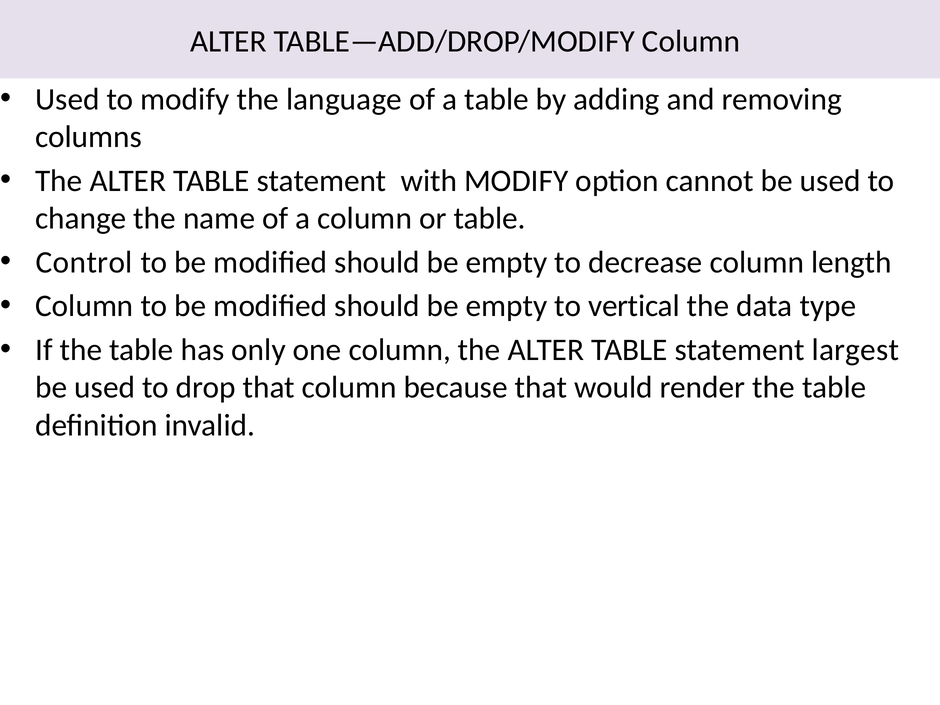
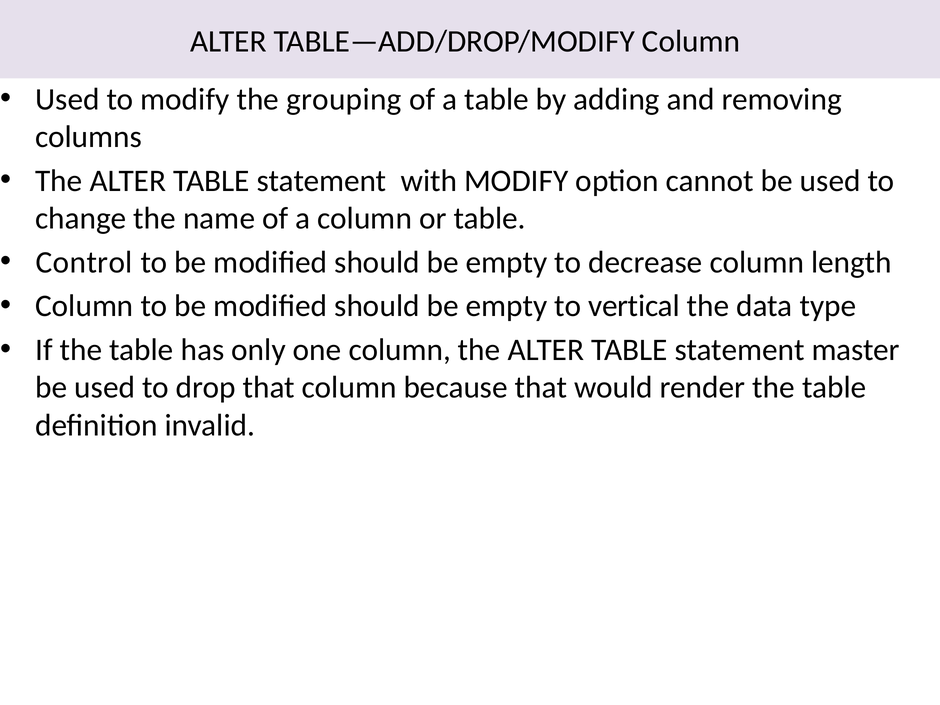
language: language -> grouping (344, 99)
largest: largest -> master (856, 350)
